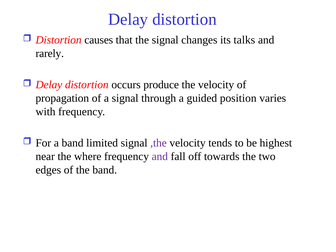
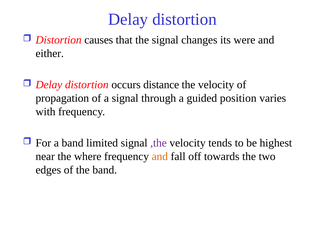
talks: talks -> were (244, 40)
rarely: rarely -> either (50, 53)
produce: produce -> distance (161, 85)
and colour: purple -> orange (160, 156)
